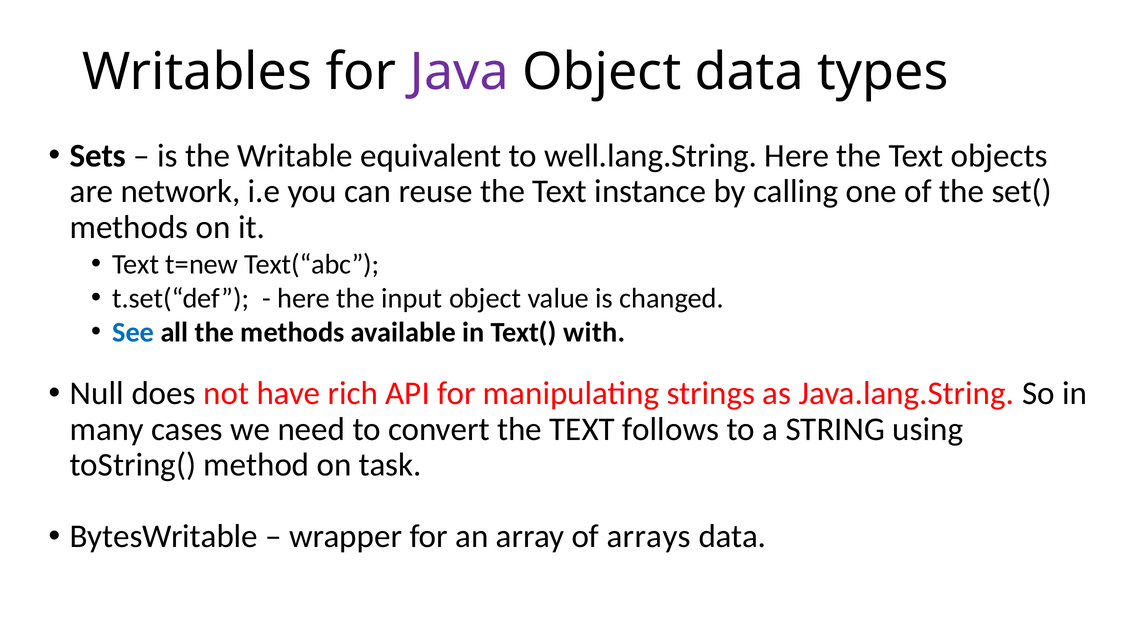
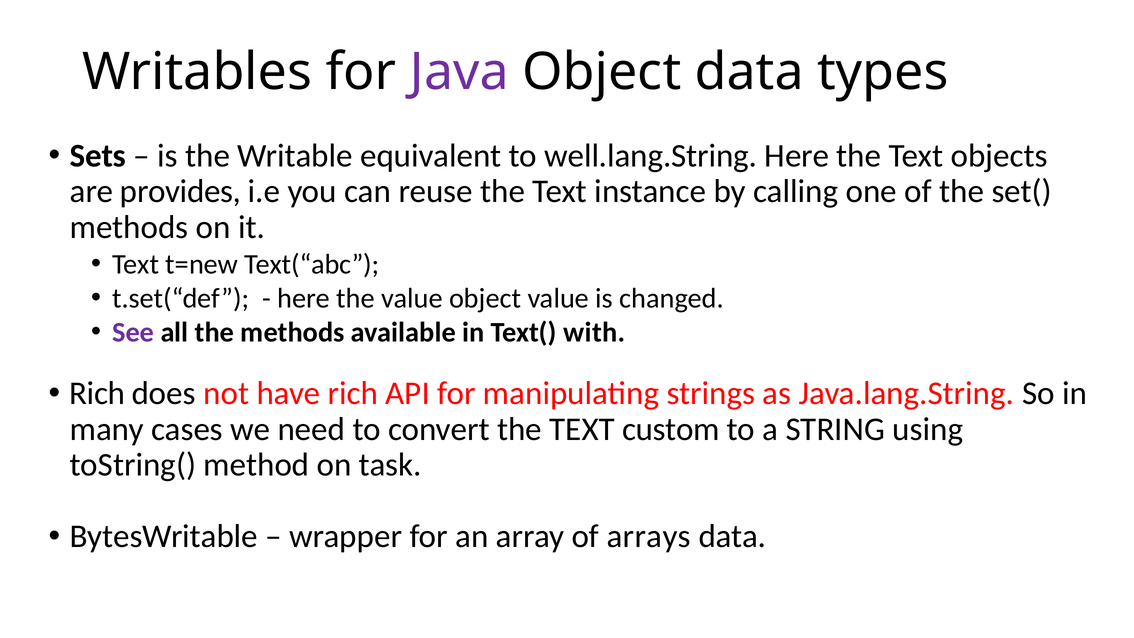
network: network -> provides (181, 191)
the input: input -> value (412, 298)
See colour: blue -> purple (133, 332)
Null: Null -> Rich (97, 393)
follows: follows -> custom (671, 429)
